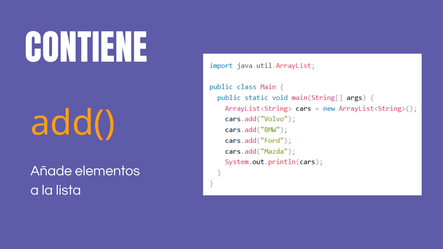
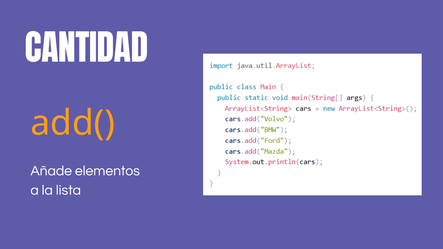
CONTIENE: CONTIENE -> CANTIDAD (87, 50)
